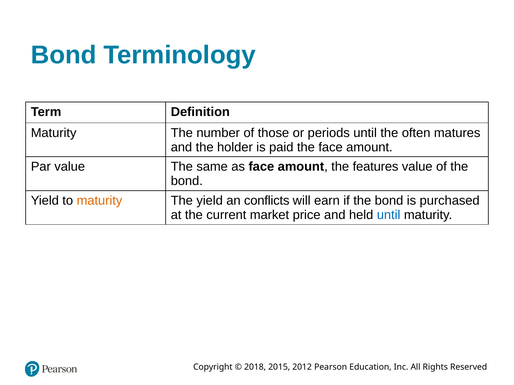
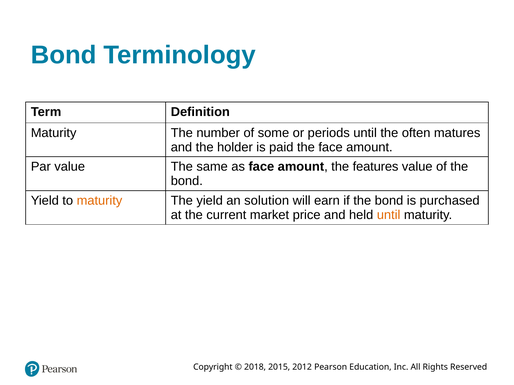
those: those -> some (273, 133)
conflicts: conflicts -> solution (267, 201)
until colour: blue -> orange (389, 215)
